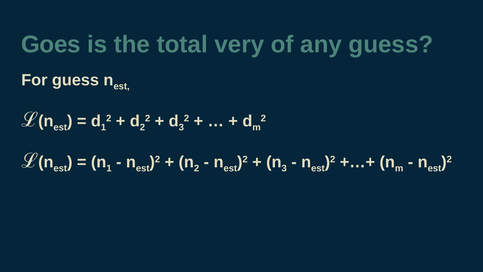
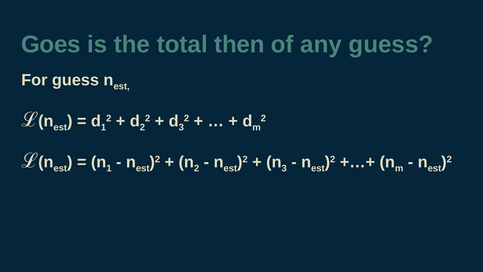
very: very -> then (239, 45)
